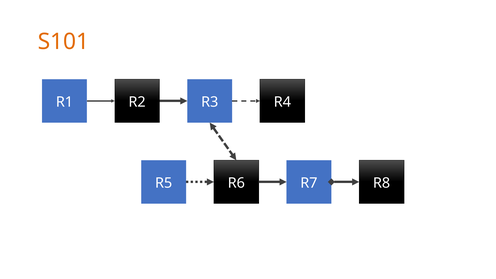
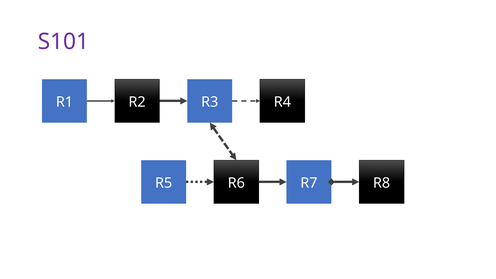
S101 colour: orange -> purple (64, 42)
